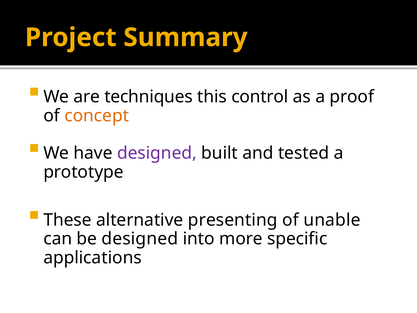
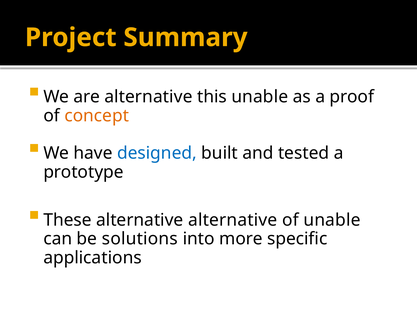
are techniques: techniques -> alternative (148, 97)
this control: control -> unable (260, 97)
designed colour: purple -> blue (157, 153)
alternative presenting: presenting -> alternative (233, 220)
be designed: designed -> solutions (140, 239)
